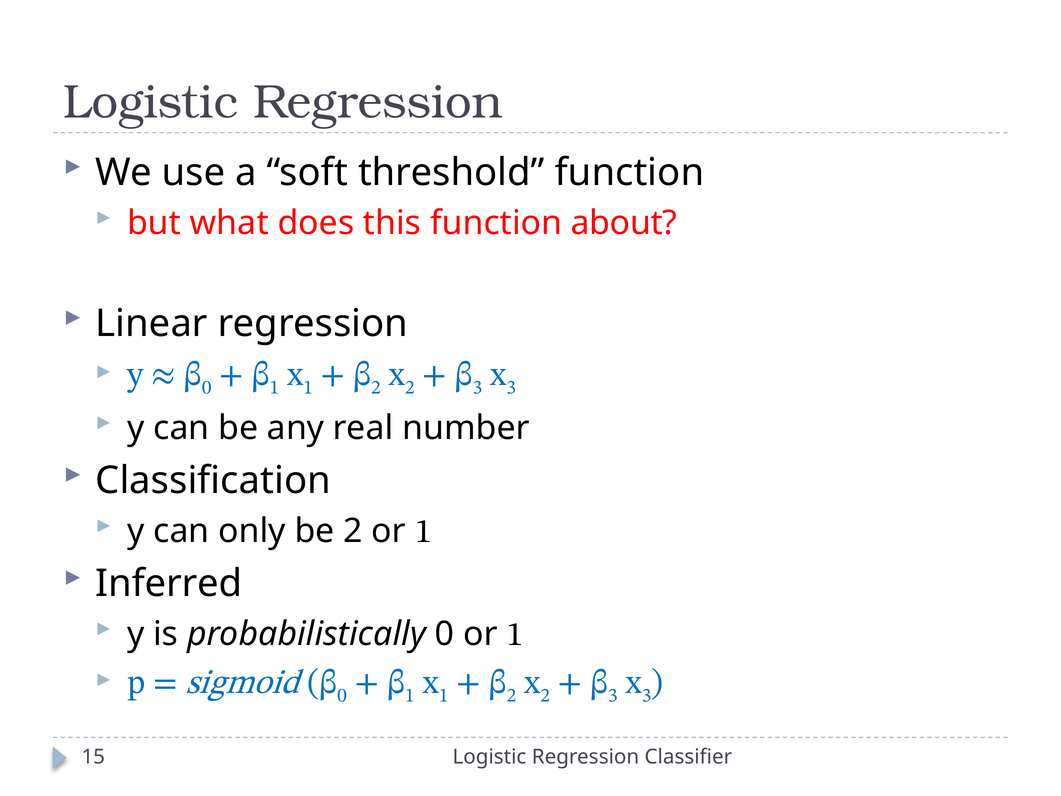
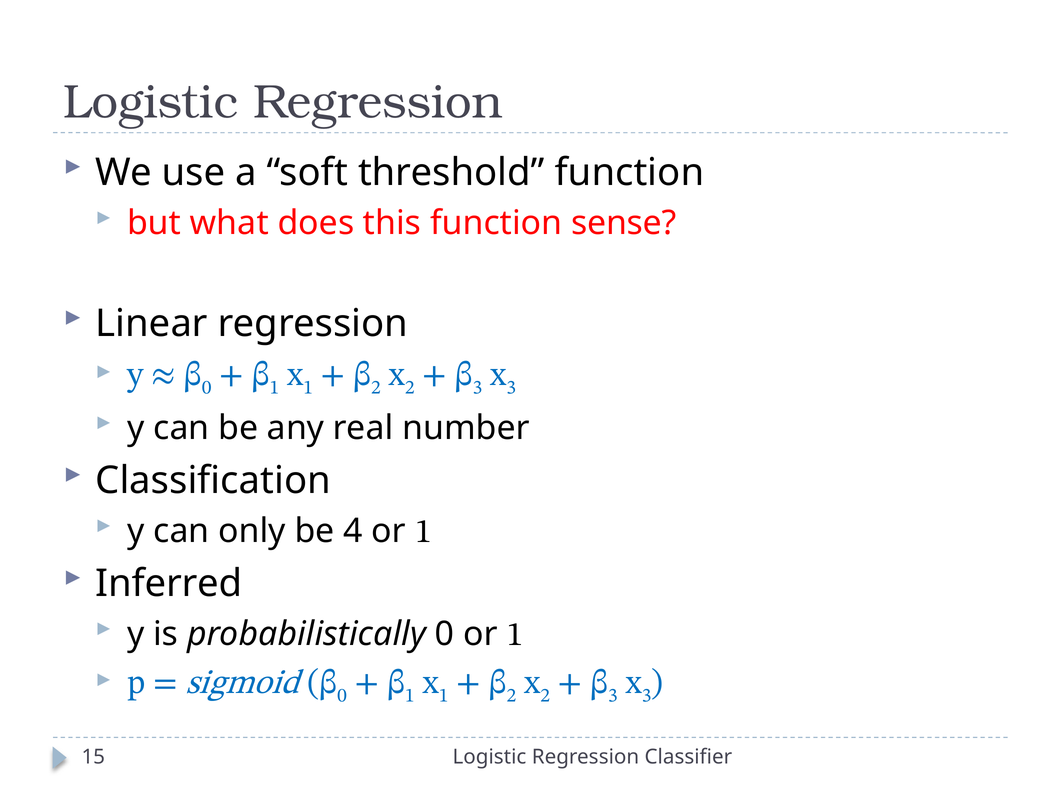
about: about -> sense (624, 223)
2: 2 -> 4 (353, 531)
